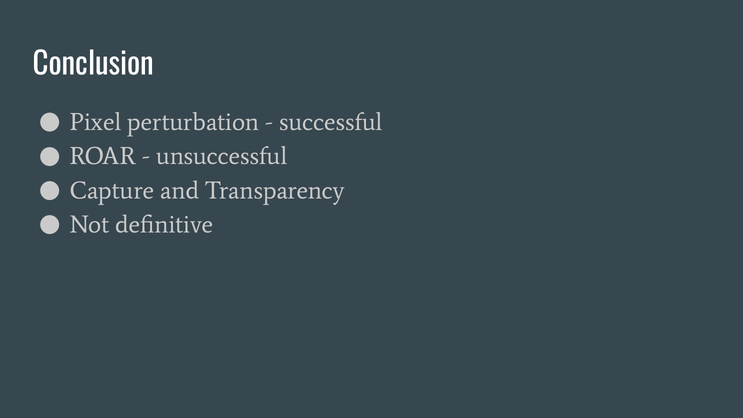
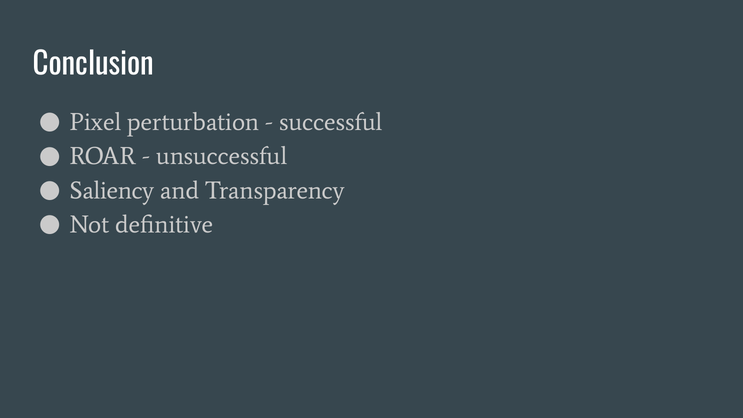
Capture: Capture -> Saliency (112, 190)
